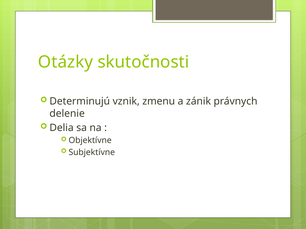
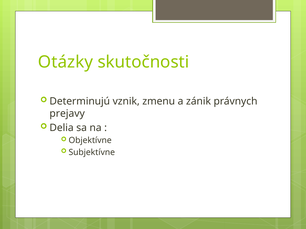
delenie: delenie -> prejavy (67, 114)
